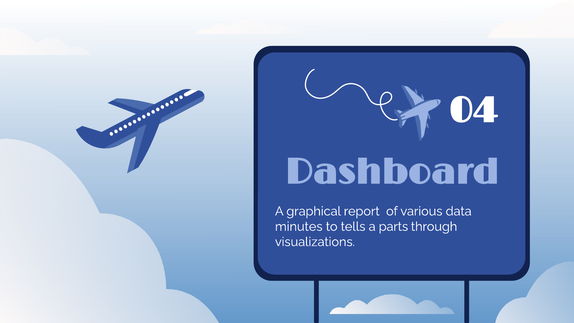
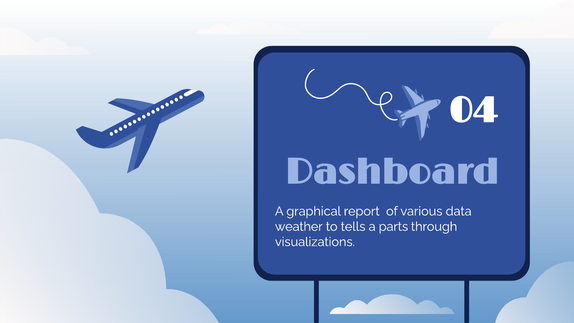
minutes: minutes -> weather (299, 226)
